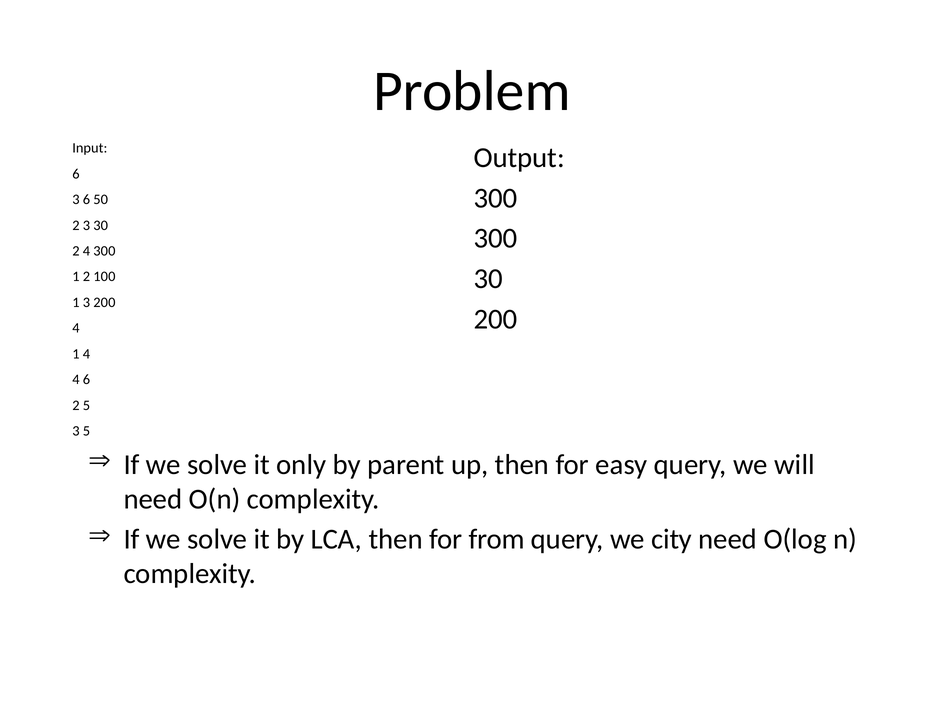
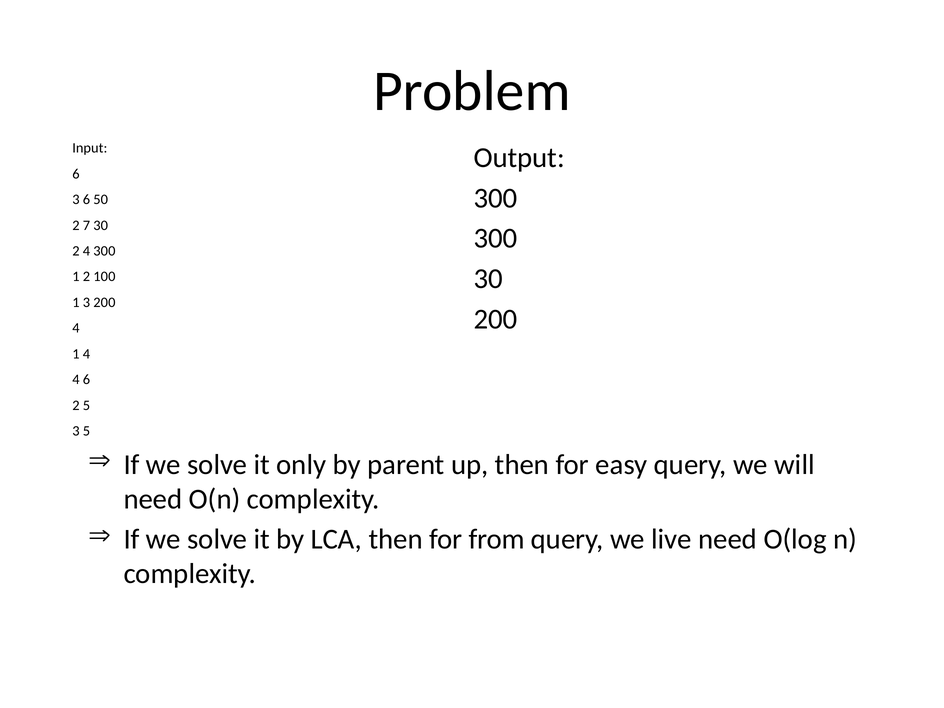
2 3: 3 -> 7 (87, 225)
city: city -> live (672, 539)
